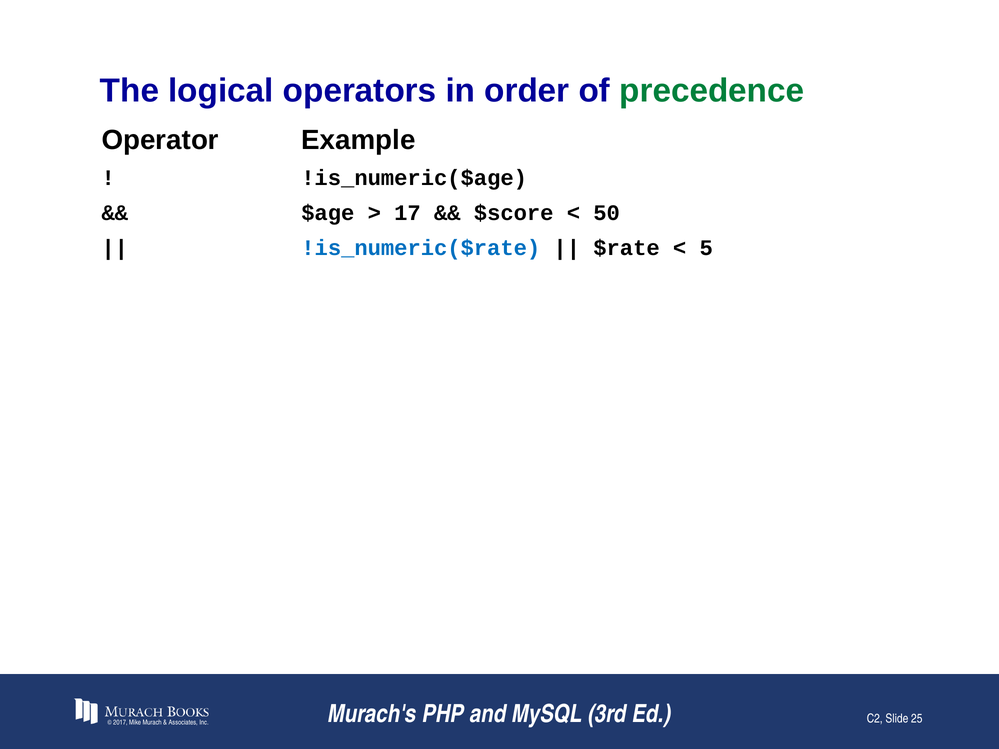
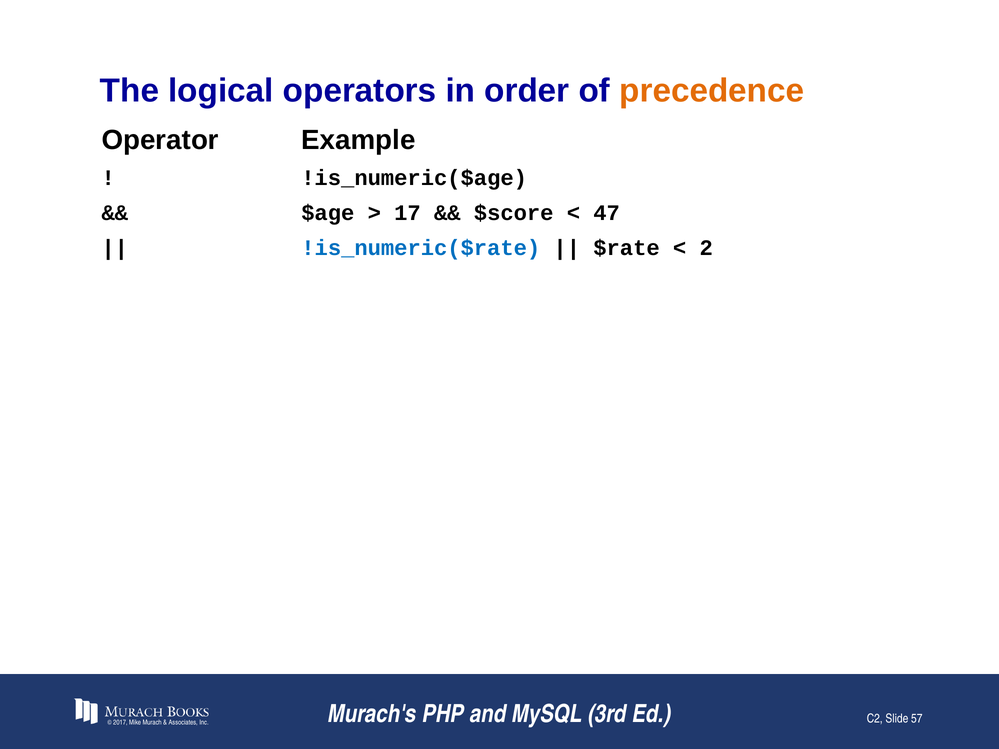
precedence colour: green -> orange (712, 91)
50: 50 -> 47 (607, 213)
5: 5 -> 2 (706, 248)
25: 25 -> 57 (917, 719)
